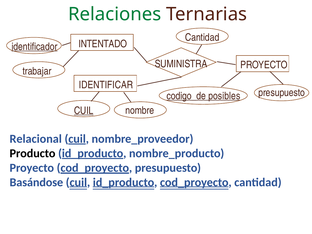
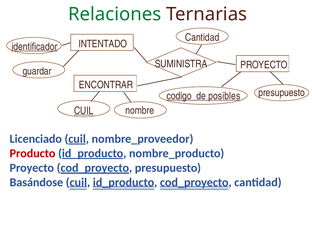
trabajar: trabajar -> guardar (37, 71)
IDENTIFICAR: IDENTIFICAR -> ENCONTRAR (106, 85)
Relacional: Relacional -> Licenciado (36, 139)
Producto colour: black -> red (33, 153)
